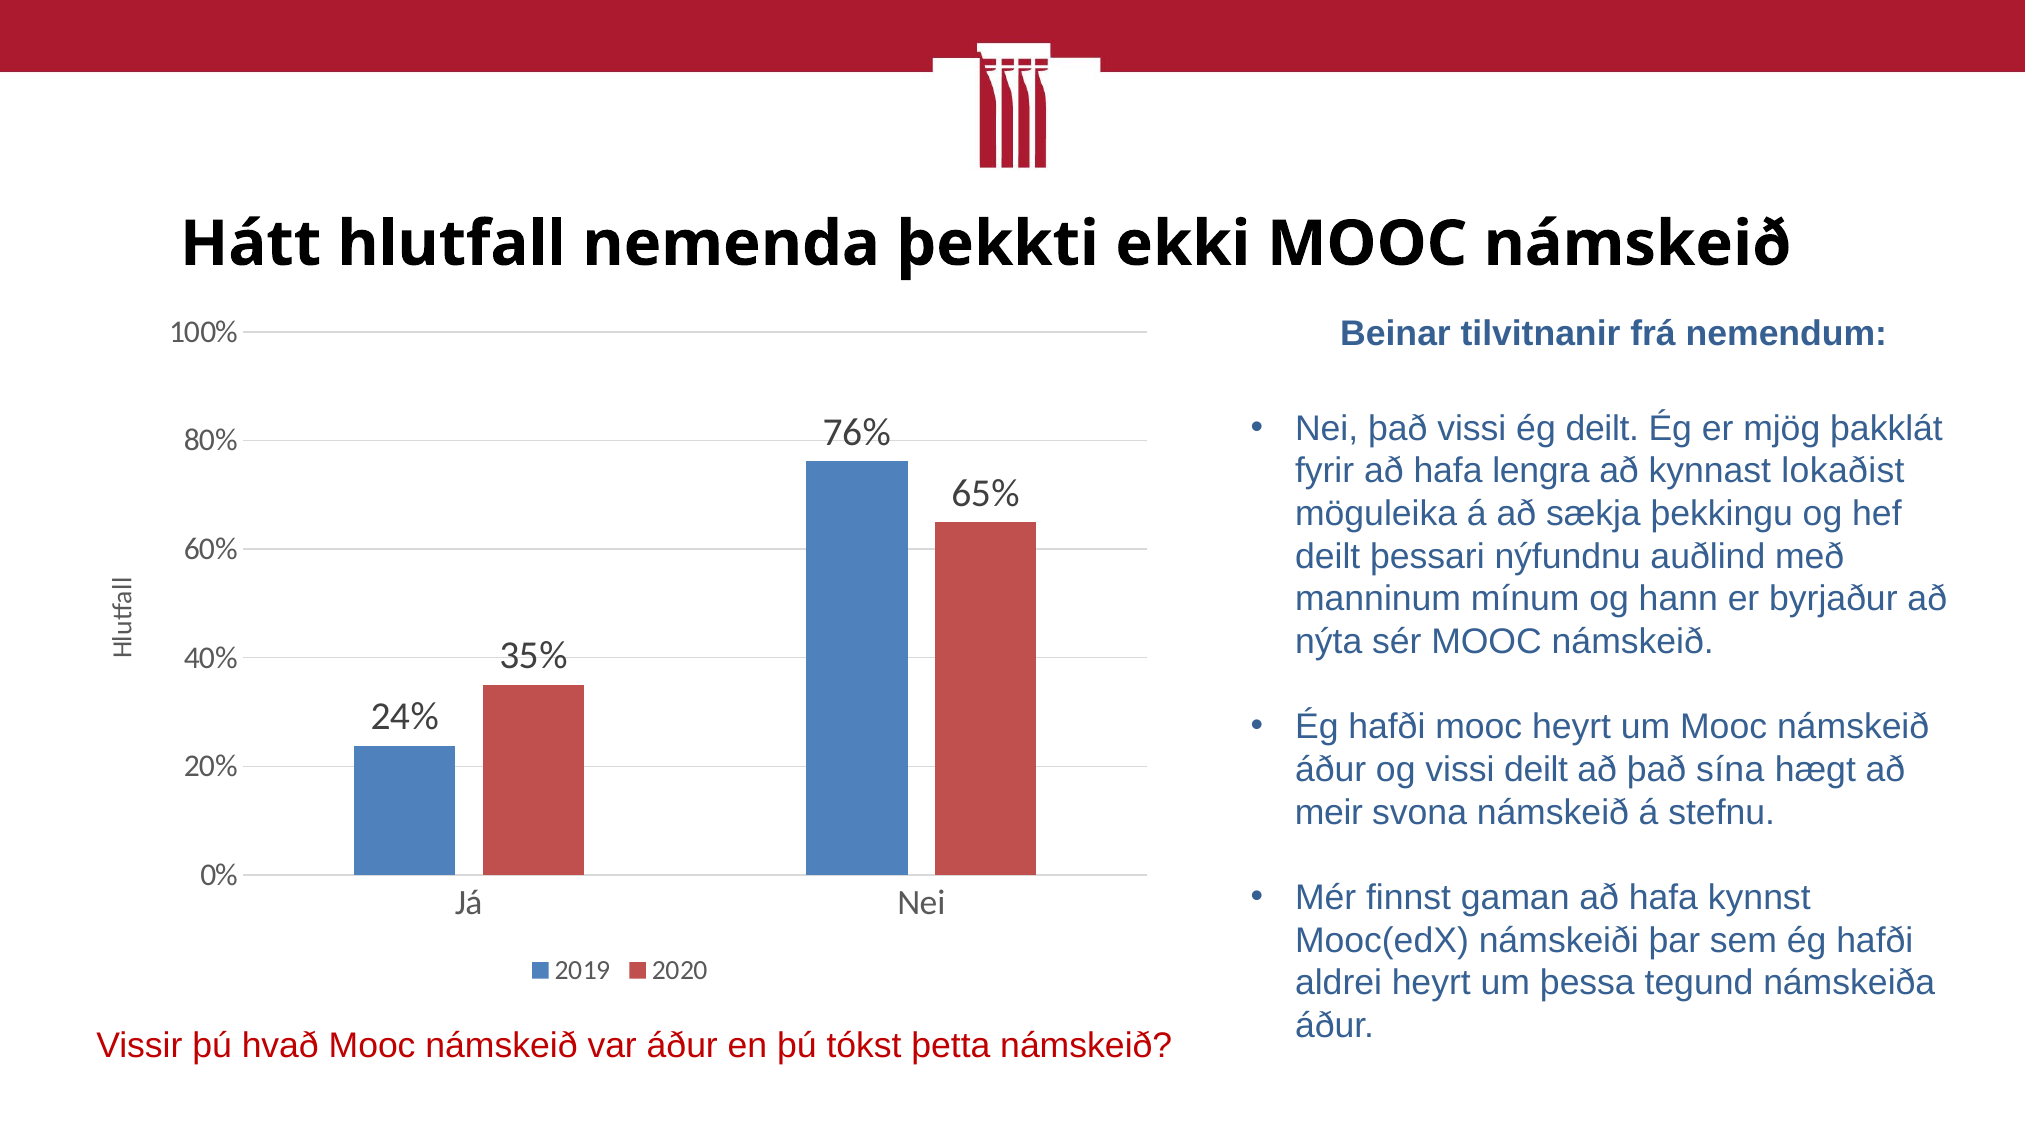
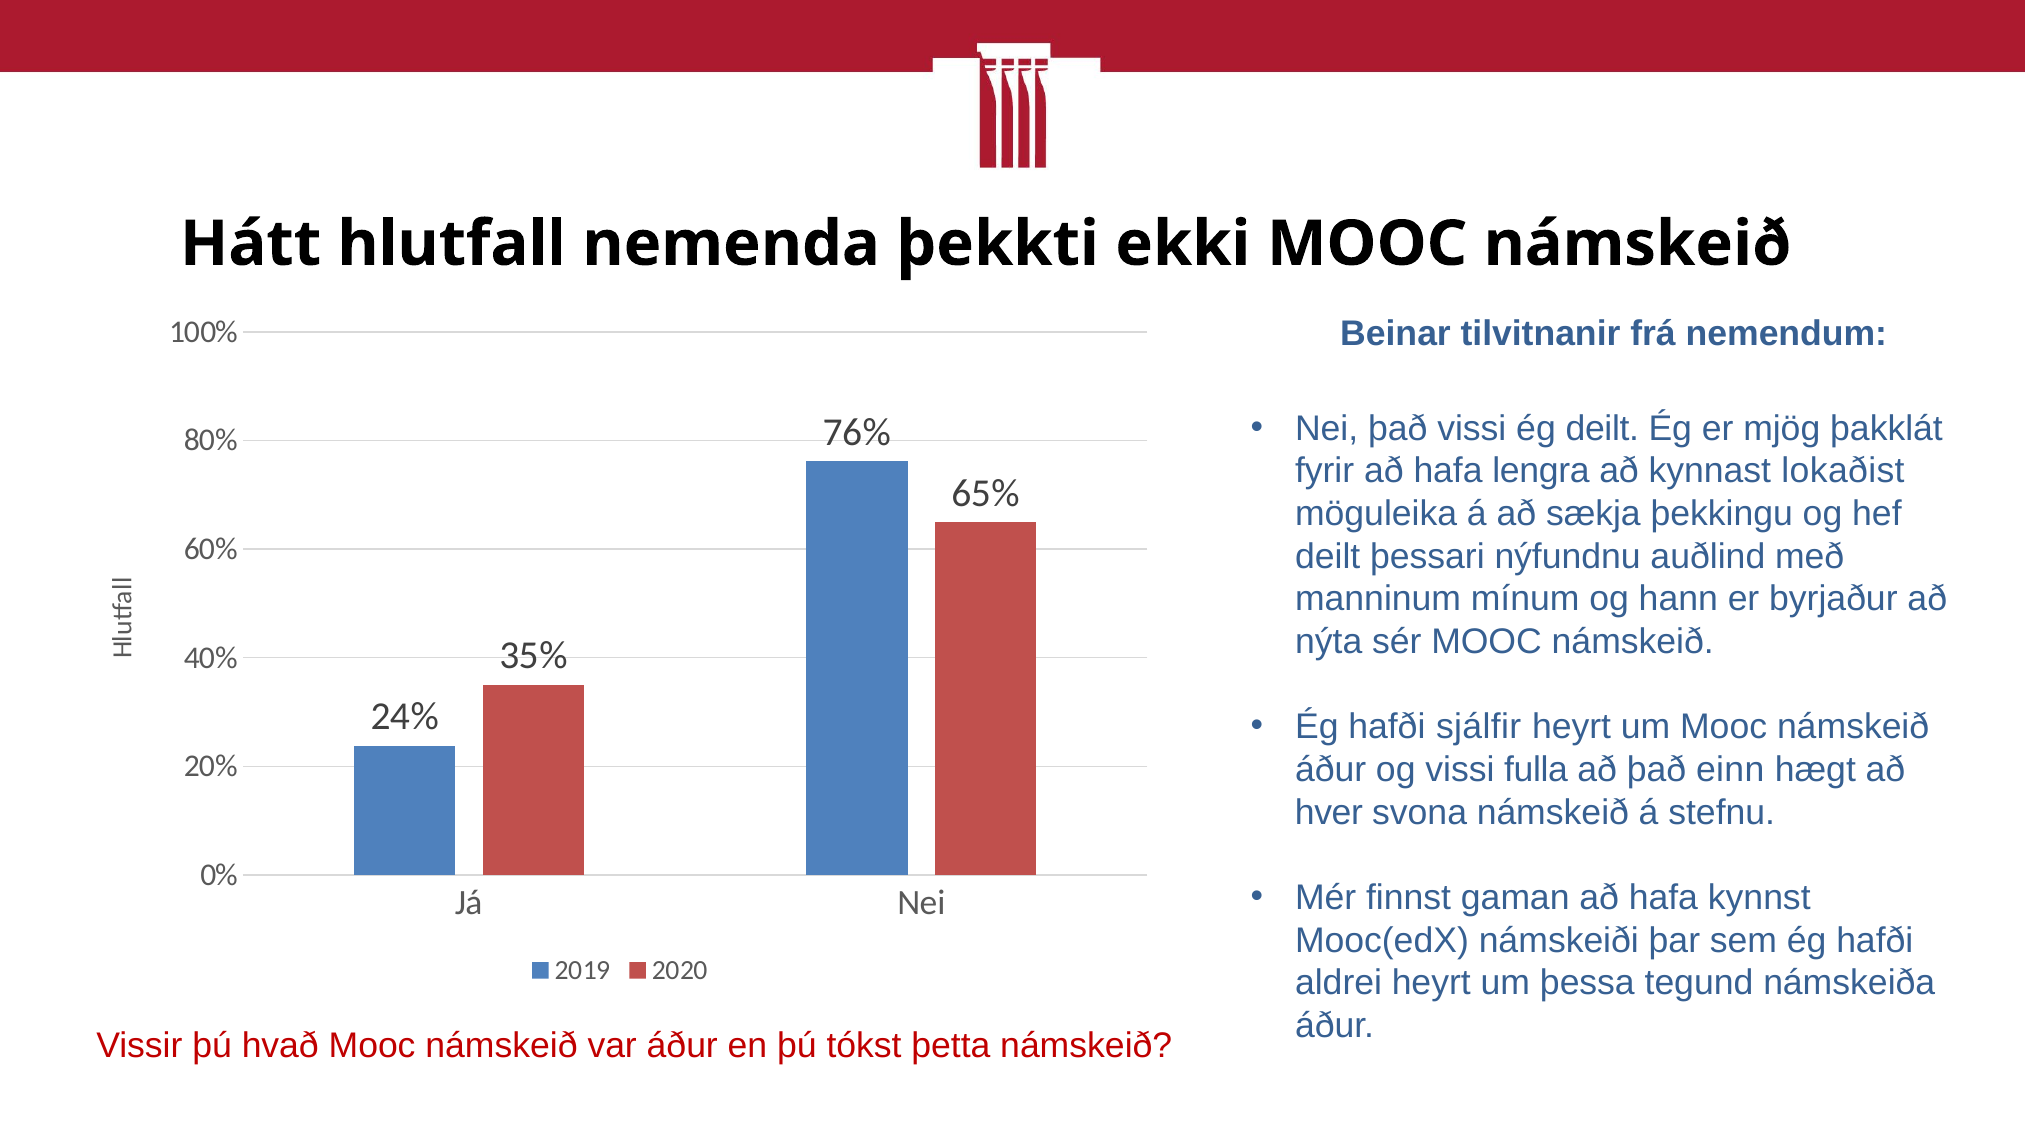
hafði mooc: mooc -> sjálfir (1479, 727)
vissi deilt: deilt -> fulla (1536, 770)
sína: sína -> einn (1730, 770)
meir: meir -> hver (1329, 813)
